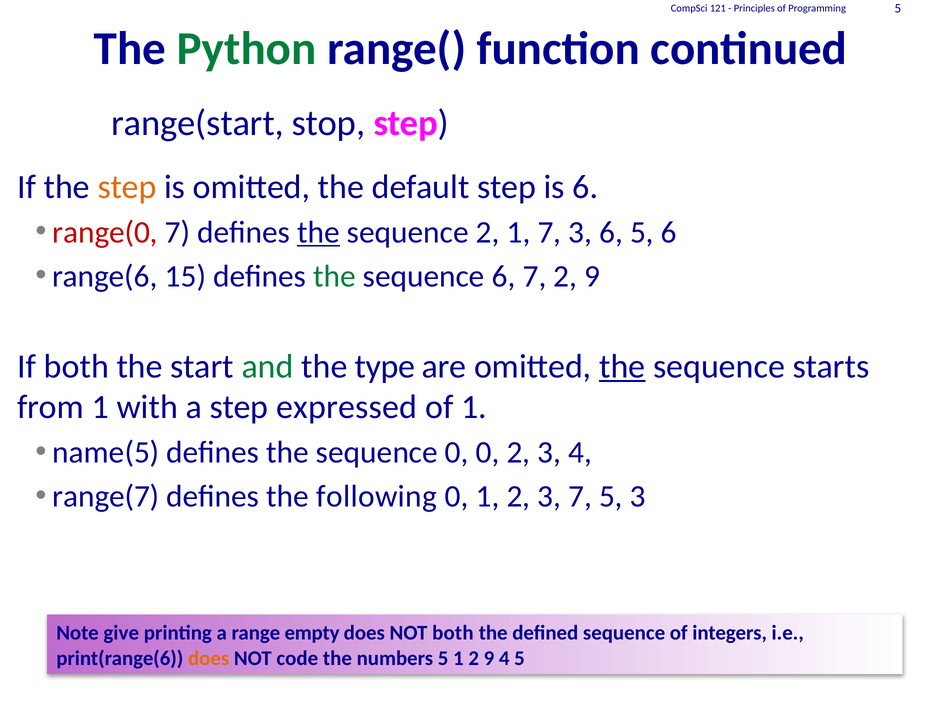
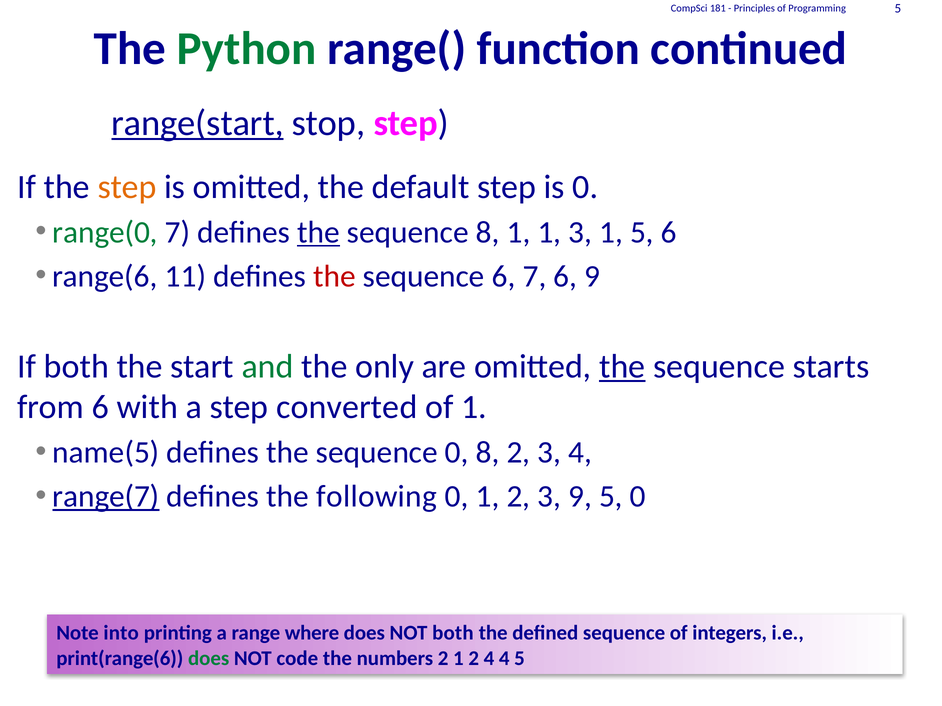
121: 121 -> 181 (718, 8)
range(start underline: none -> present (198, 123)
is 6: 6 -> 0 (585, 187)
range(0 colour: red -> green (105, 232)
sequence 2: 2 -> 8 (488, 232)
1 7: 7 -> 1 (549, 232)
3 6: 6 -> 1 (611, 232)
15: 15 -> 11 (185, 276)
the colour: green -> red (334, 276)
7 2: 2 -> 6 (565, 276)
type: type -> only (385, 367)
from 1: 1 -> 6 (100, 408)
expressed: expressed -> converted (347, 408)
0 0: 0 -> 8 (488, 453)
range(7 underline: none -> present (106, 497)
3 7: 7 -> 9 (580, 497)
5 3: 3 -> 0 (638, 497)
give: give -> into (121, 633)
empty: empty -> where (312, 633)
does colour: orange -> green (209, 659)
numbers 5: 5 -> 2 (443, 659)
1 2 9: 9 -> 4 (489, 659)
